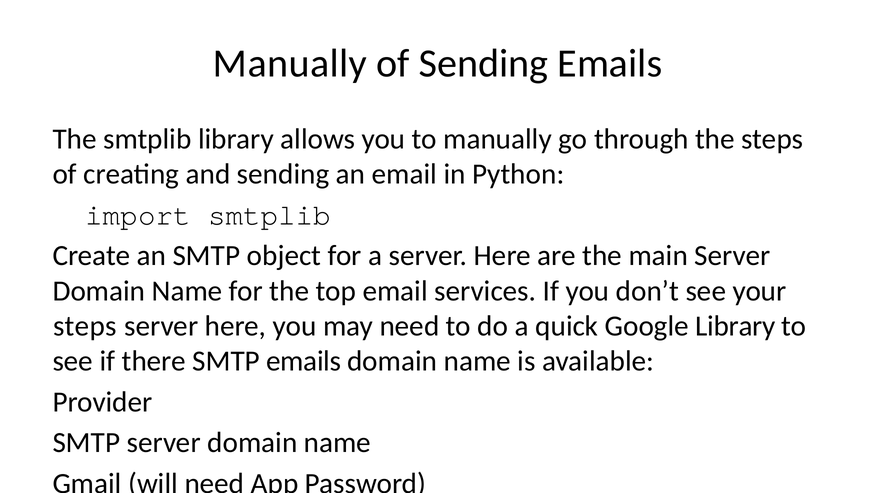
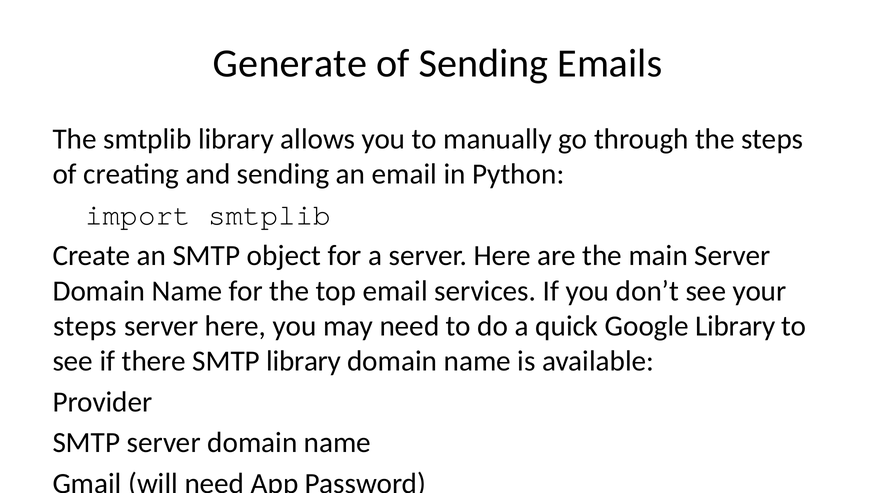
Manually: Manually -> Generate (290, 64)
SMTP emails: emails -> library (304, 361)
